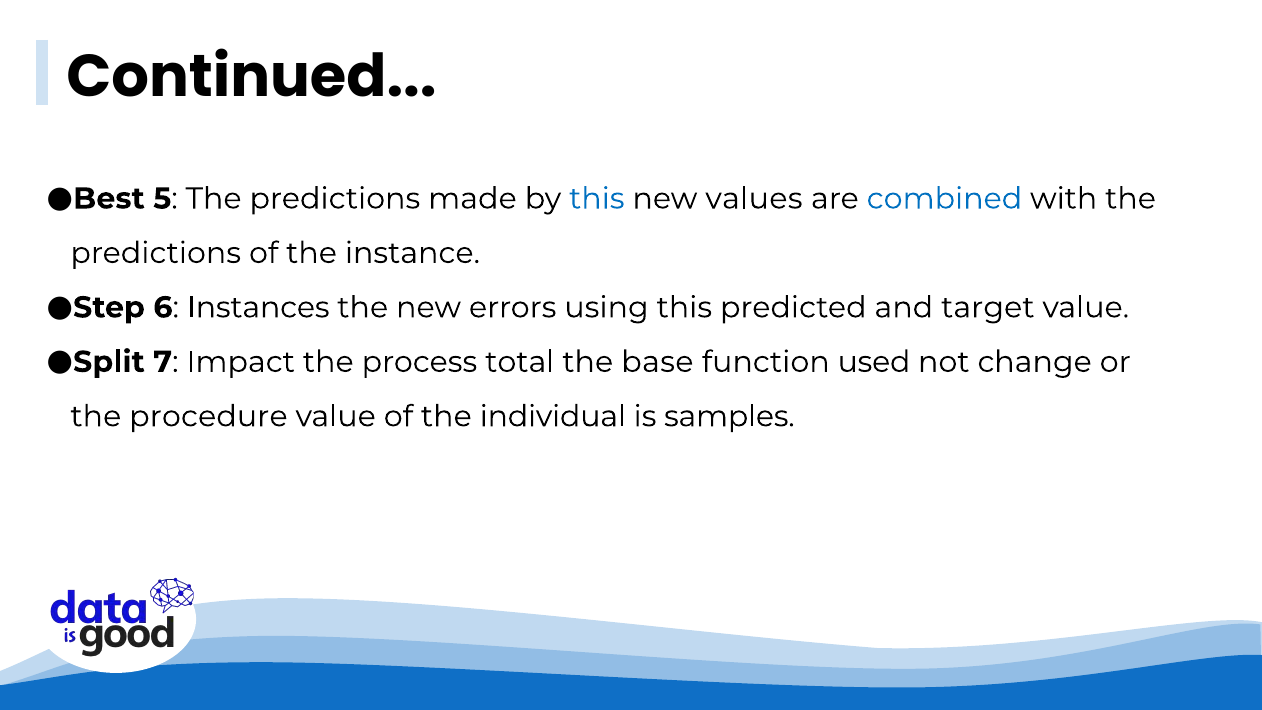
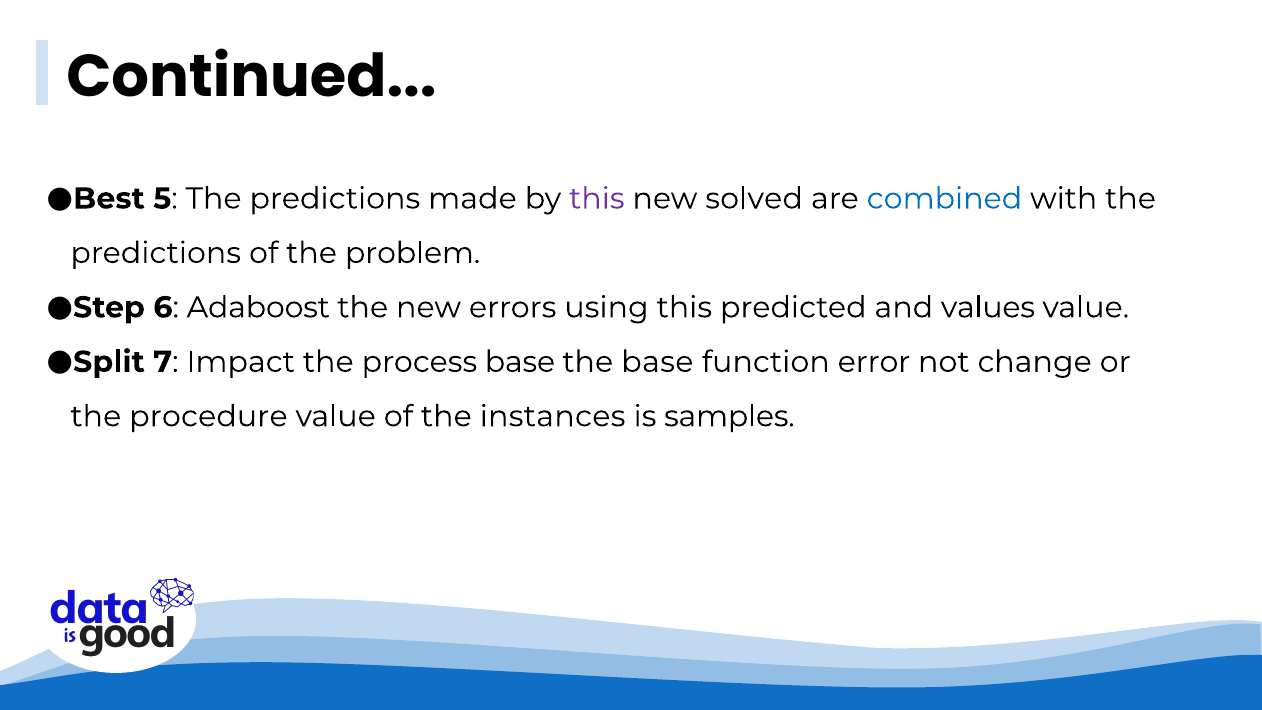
this colour: blue -> purple (597, 199)
values: values -> solved (754, 199)
instance: instance -> problem (413, 253)
Instances: Instances -> Adaboost (258, 307)
target: target -> values (988, 307)
process total: total -> base (520, 362)
used: used -> error (874, 362)
individual: individual -> instances (553, 416)
